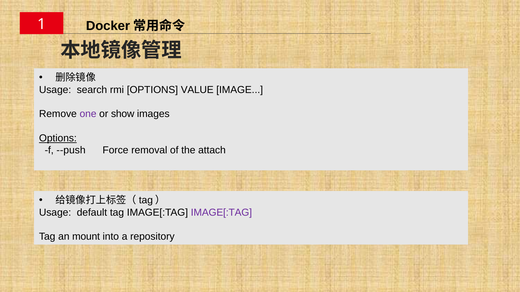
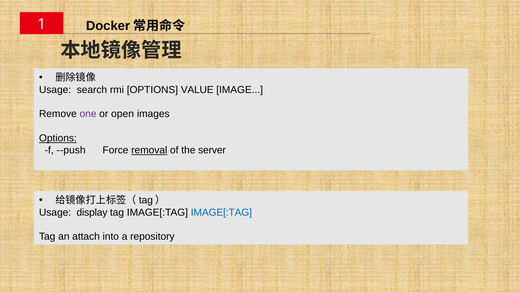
show: show -> open (123, 114)
removal underline: none -> present (149, 151)
attach: attach -> server (212, 151)
default: default -> display (92, 213)
IMAGE[:TAG colour: purple -> blue (221, 213)
mount: mount -> attach (86, 237)
